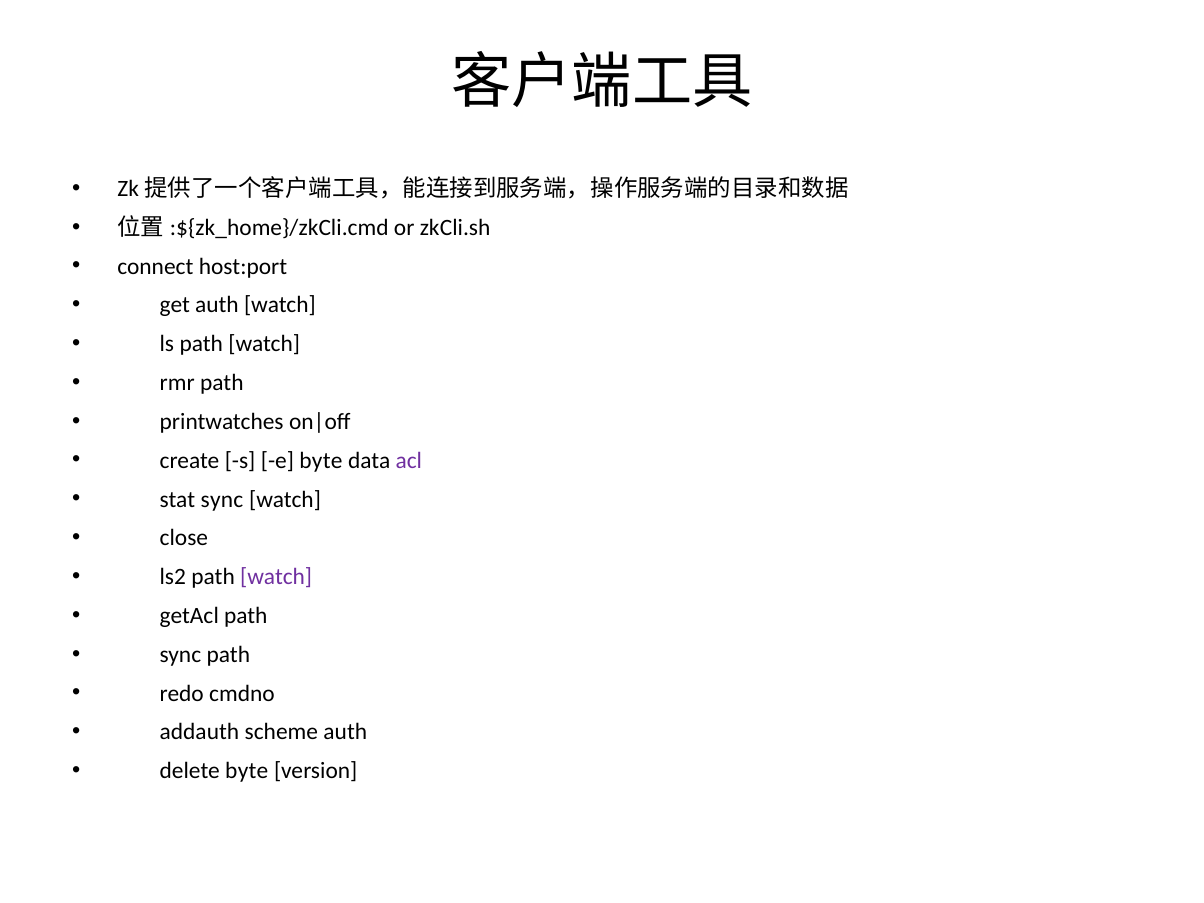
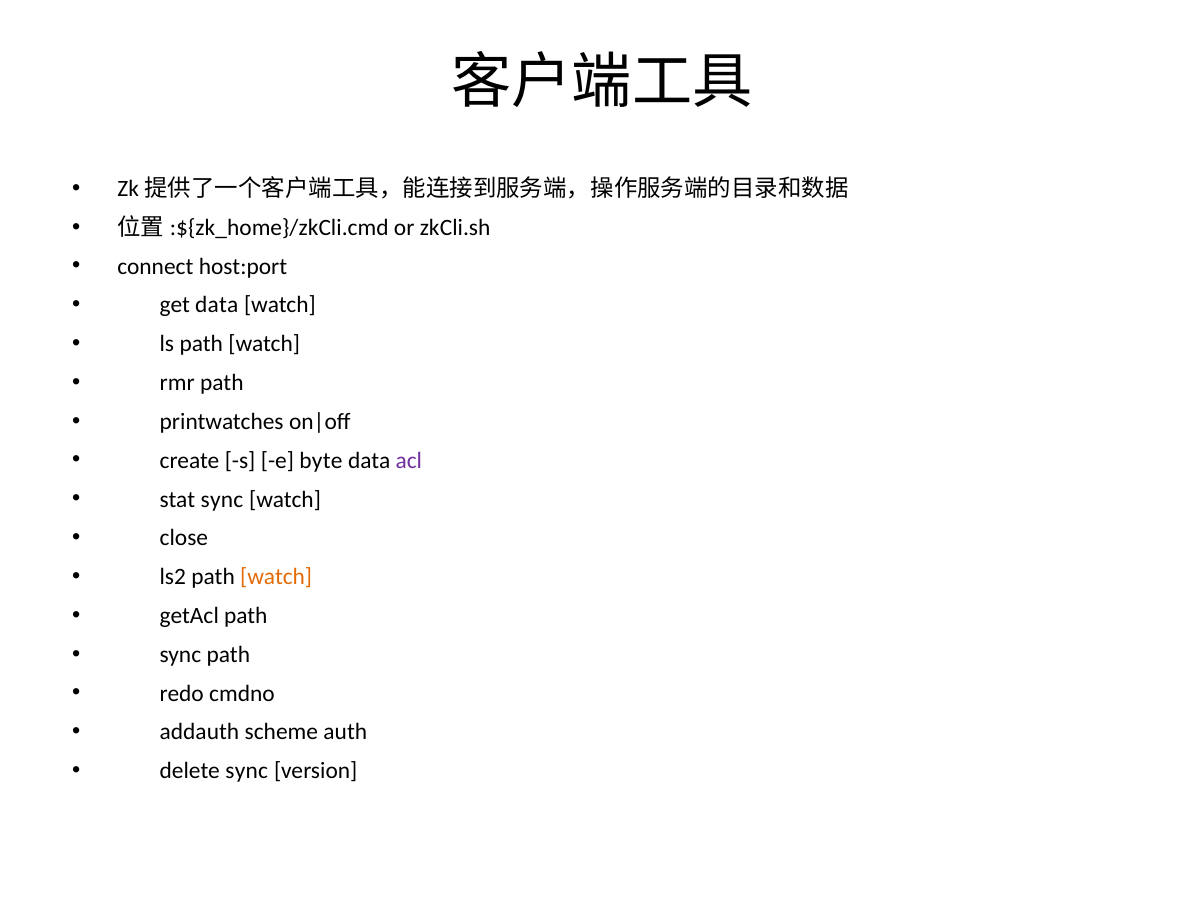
get auth: auth -> data (217, 305)
watch colour: purple -> orange (276, 577)
delete byte: byte -> sync (247, 771)
